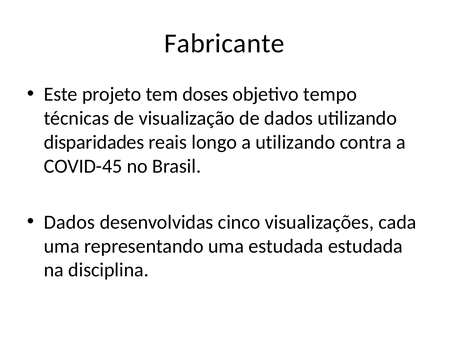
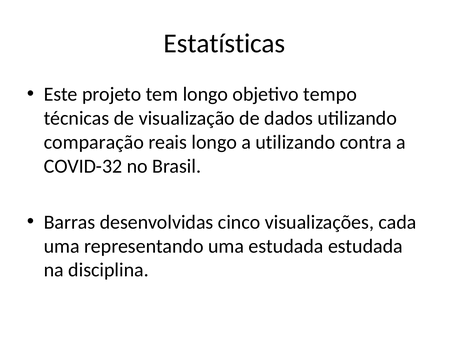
Fabricante: Fabricante -> Estatísticas (224, 43)
tem doses: doses -> longo (205, 94)
disparidades: disparidades -> comparação (94, 142)
COVID-45: COVID-45 -> COVID-32 (83, 166)
Dados: Dados -> Barras (70, 222)
